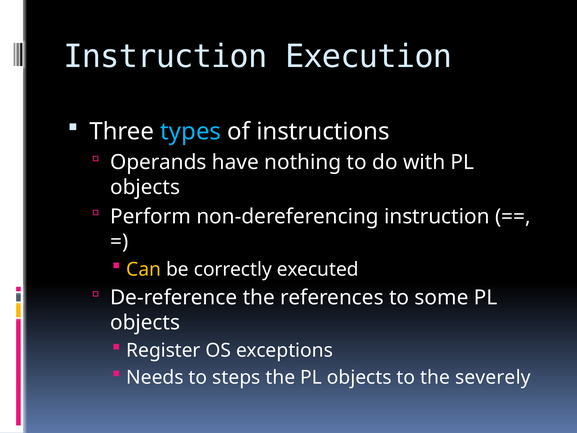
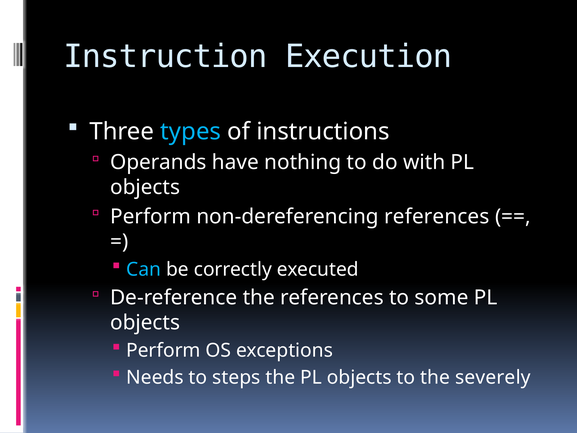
non-dereferencing instruction: instruction -> references (437, 216)
Can colour: yellow -> light blue (144, 269)
Register: Register -> Perform (163, 350)
